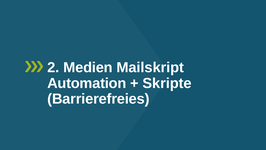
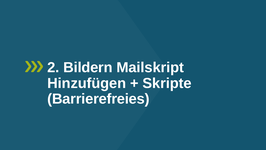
Medien: Medien -> Bildern (88, 67)
Automation: Automation -> Hinzufügen (87, 83)
